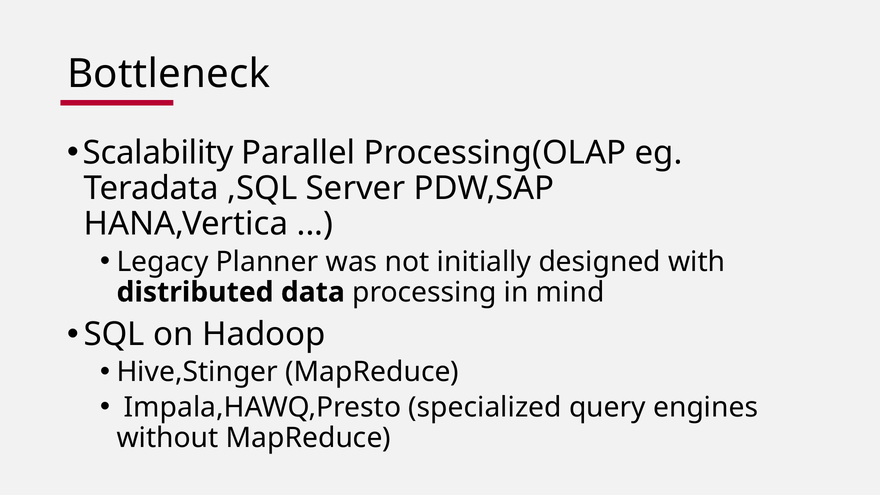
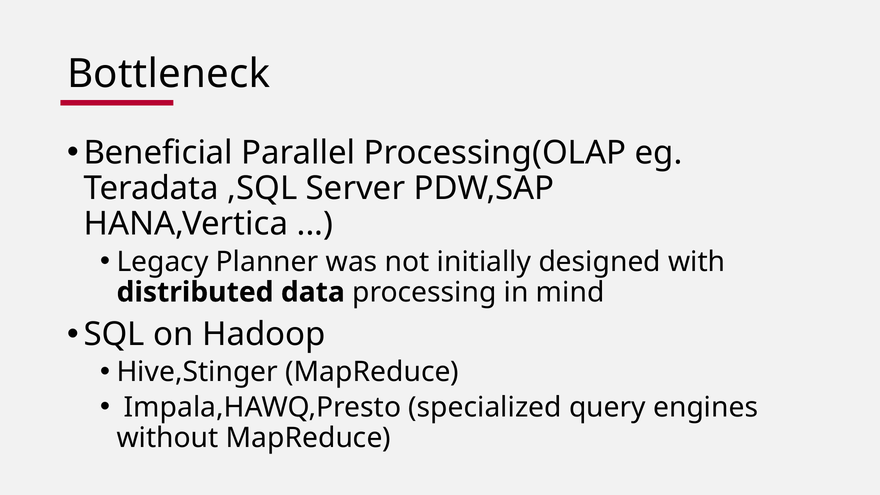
Scalability: Scalability -> Beneficial (158, 153)
